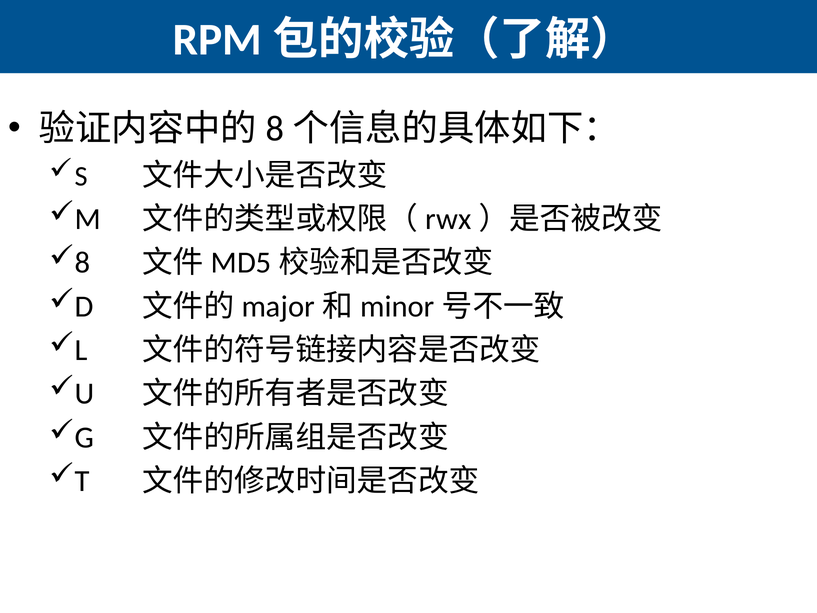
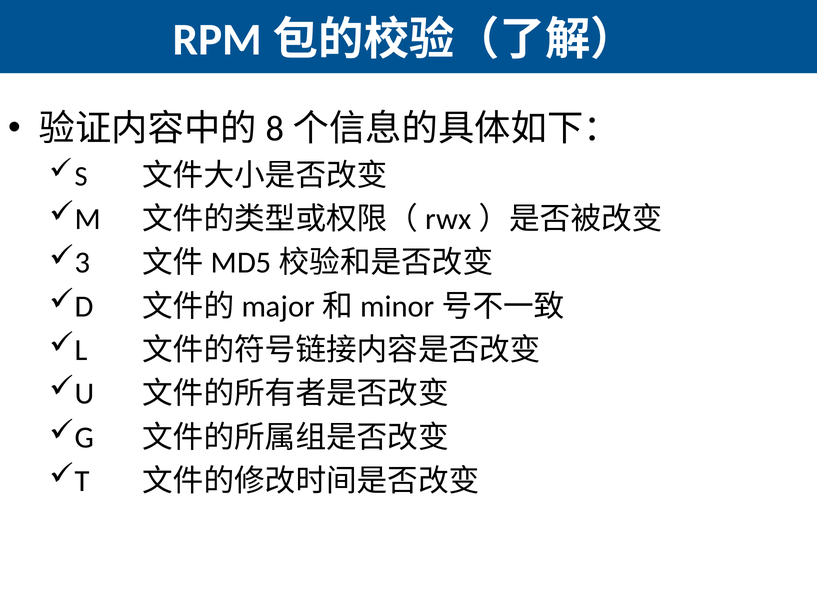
8: 8 -> 3 (82, 263)
